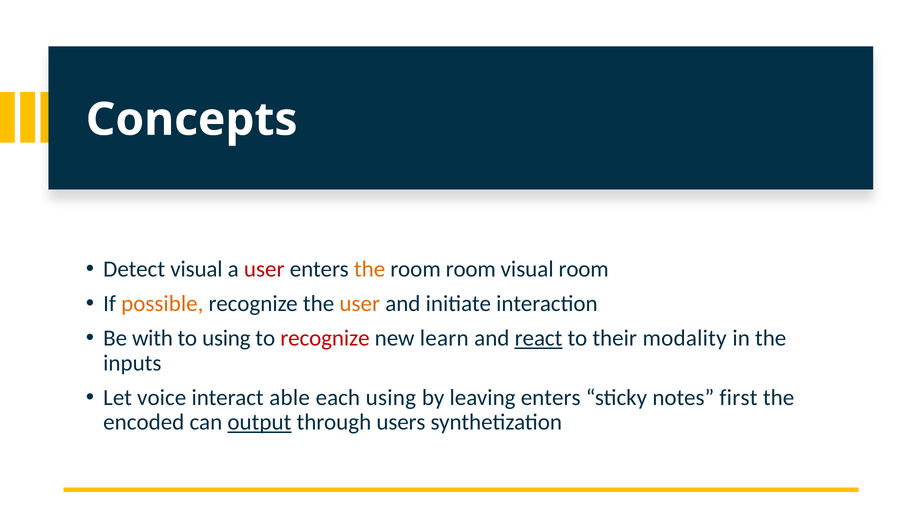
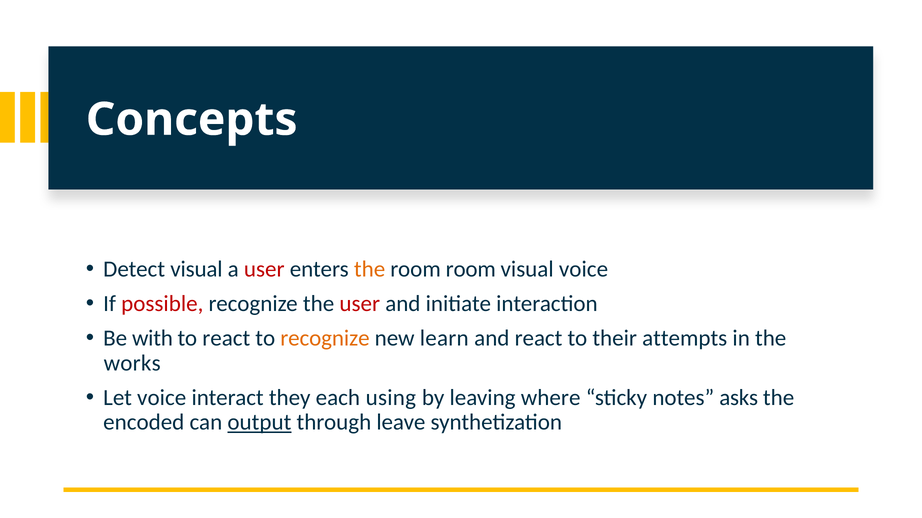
visual room: room -> voice (583, 270)
possible colour: orange -> red (162, 304)
user colour: orange -> red (360, 304)
to using: using -> react (226, 339)
recognize colour: red -> orange (325, 339)
react underline: present -> none (539, 339)
modality: modality -> attempts (685, 339)
inputs: inputs -> works (132, 363)
able: able -> they (290, 398)
leaving enters: enters -> where (551, 398)
first: first -> asks (739, 398)
users: users -> leave (401, 423)
